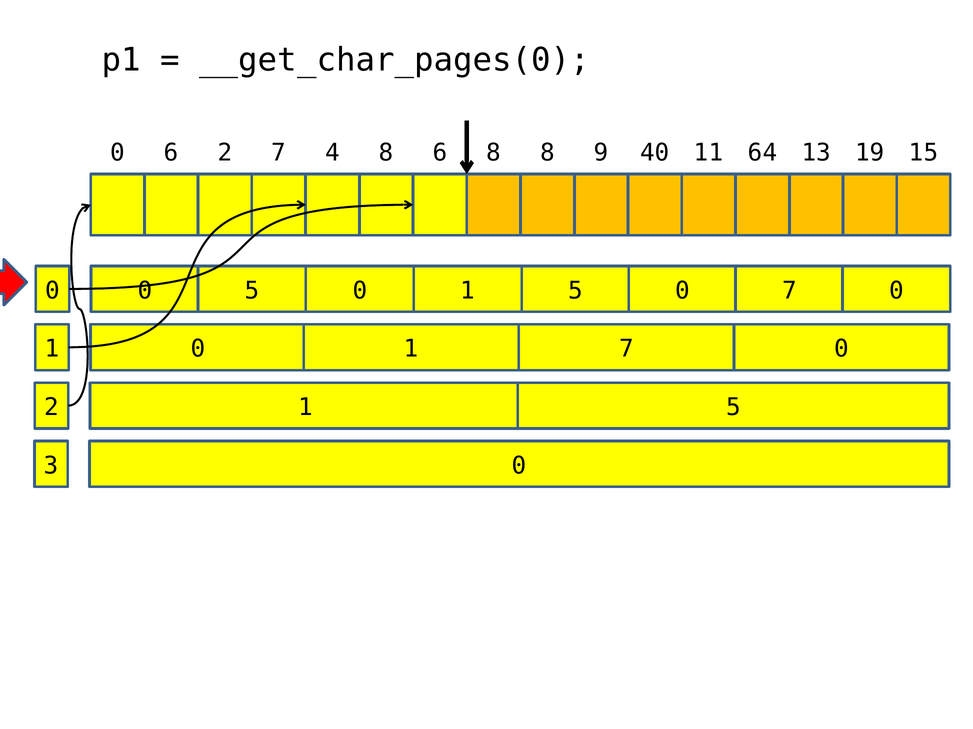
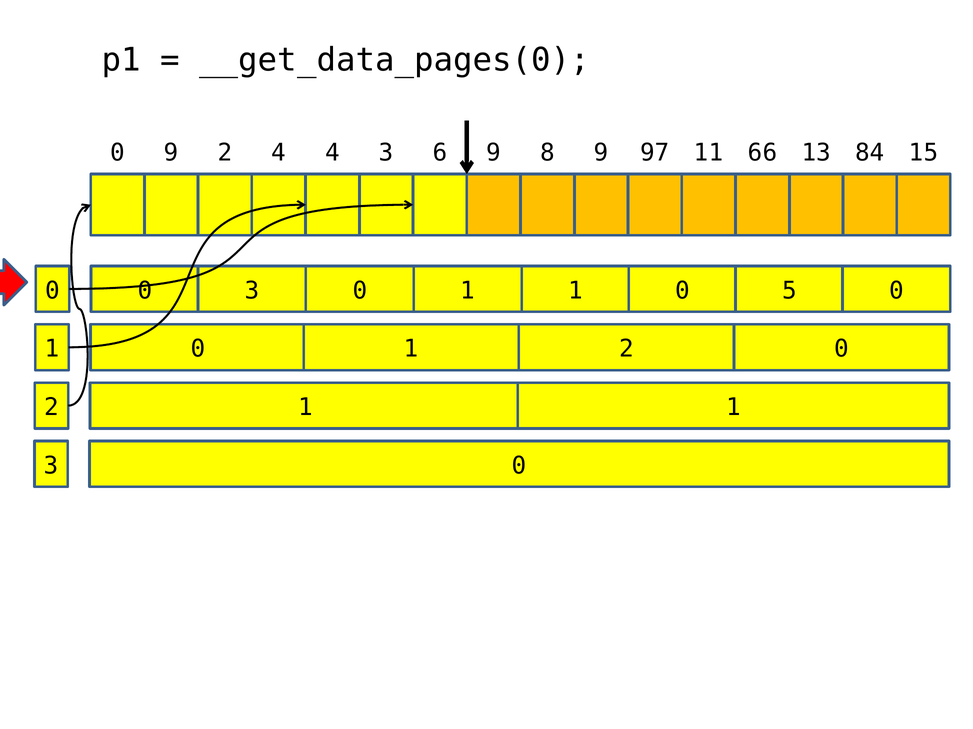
__get_char_pages(0: __get_char_pages(0 -> __get_data_pages(0 (395, 60)
0 6: 6 -> 9 (171, 153)
2 7: 7 -> 4 (279, 153)
4 8: 8 -> 3 (386, 153)
6 8: 8 -> 9 (494, 153)
40: 40 -> 97 (655, 153)
64: 64 -> 66 (763, 153)
19: 19 -> 84 (870, 153)
5: 5 -> 3 (252, 291)
5: 5 -> 1 (576, 291)
0 7: 7 -> 5 (790, 291)
0 1 7: 7 -> 2 (626, 349)
5: 5 -> 1 (733, 408)
